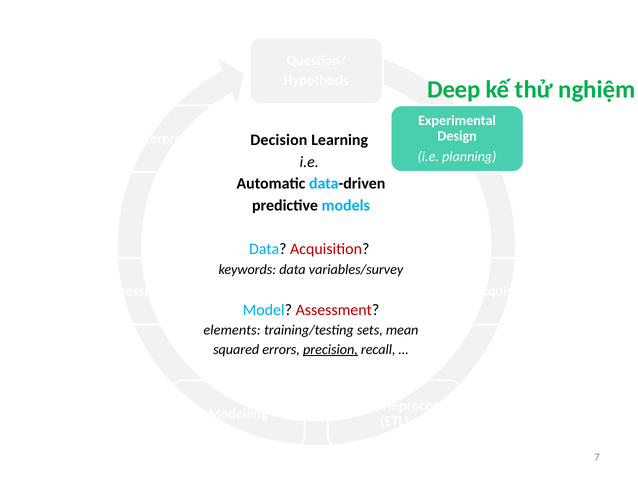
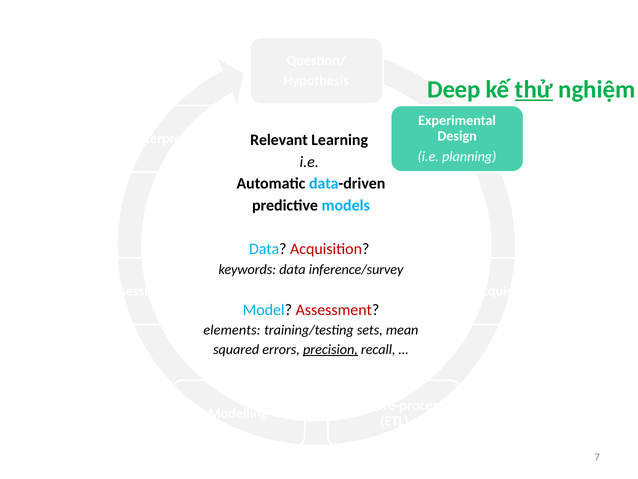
thử underline: none -> present (534, 90)
Decision: Decision -> Relevant (279, 140)
variables/survey: variables/survey -> inference/survey (356, 269)
